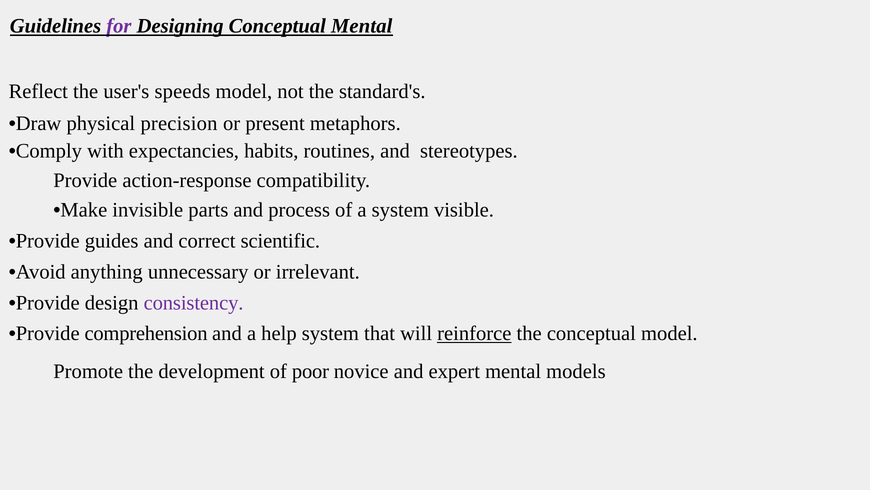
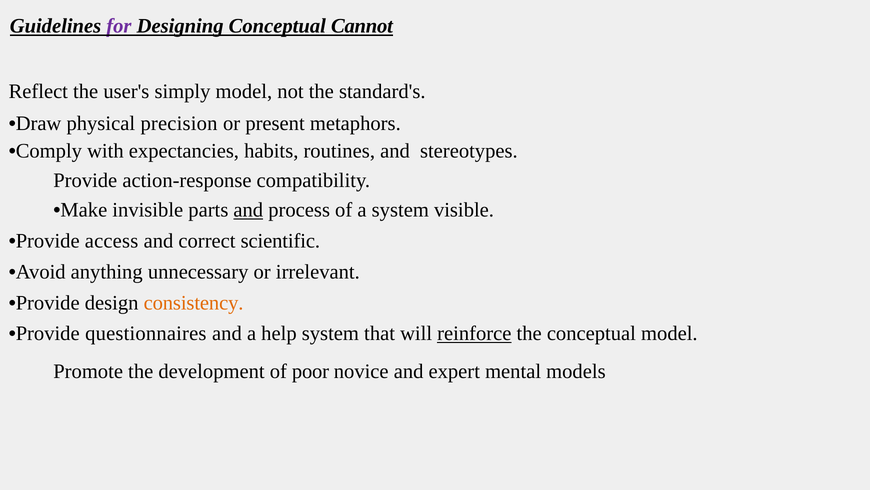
Conceptual Mental: Mental -> Cannot (362, 26)
speeds: speeds -> simply (182, 92)
and underline: none -> present (248, 210)
guides: guides -> access (112, 241)
consistency colour: purple -> orange (194, 302)
comprehension: comprehension -> questionnaires (146, 333)
